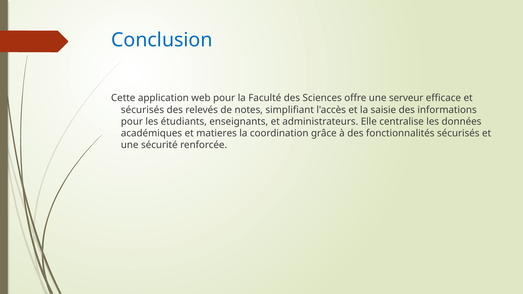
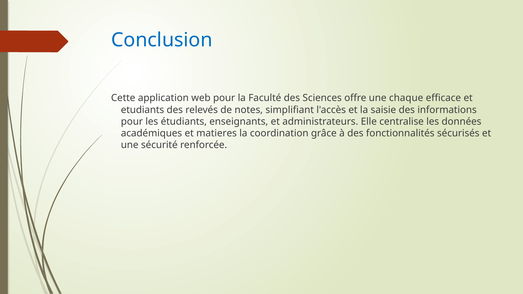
serveur: serveur -> chaque (406, 98)
sécurisés: sécurisés -> etudiants (143, 110)
